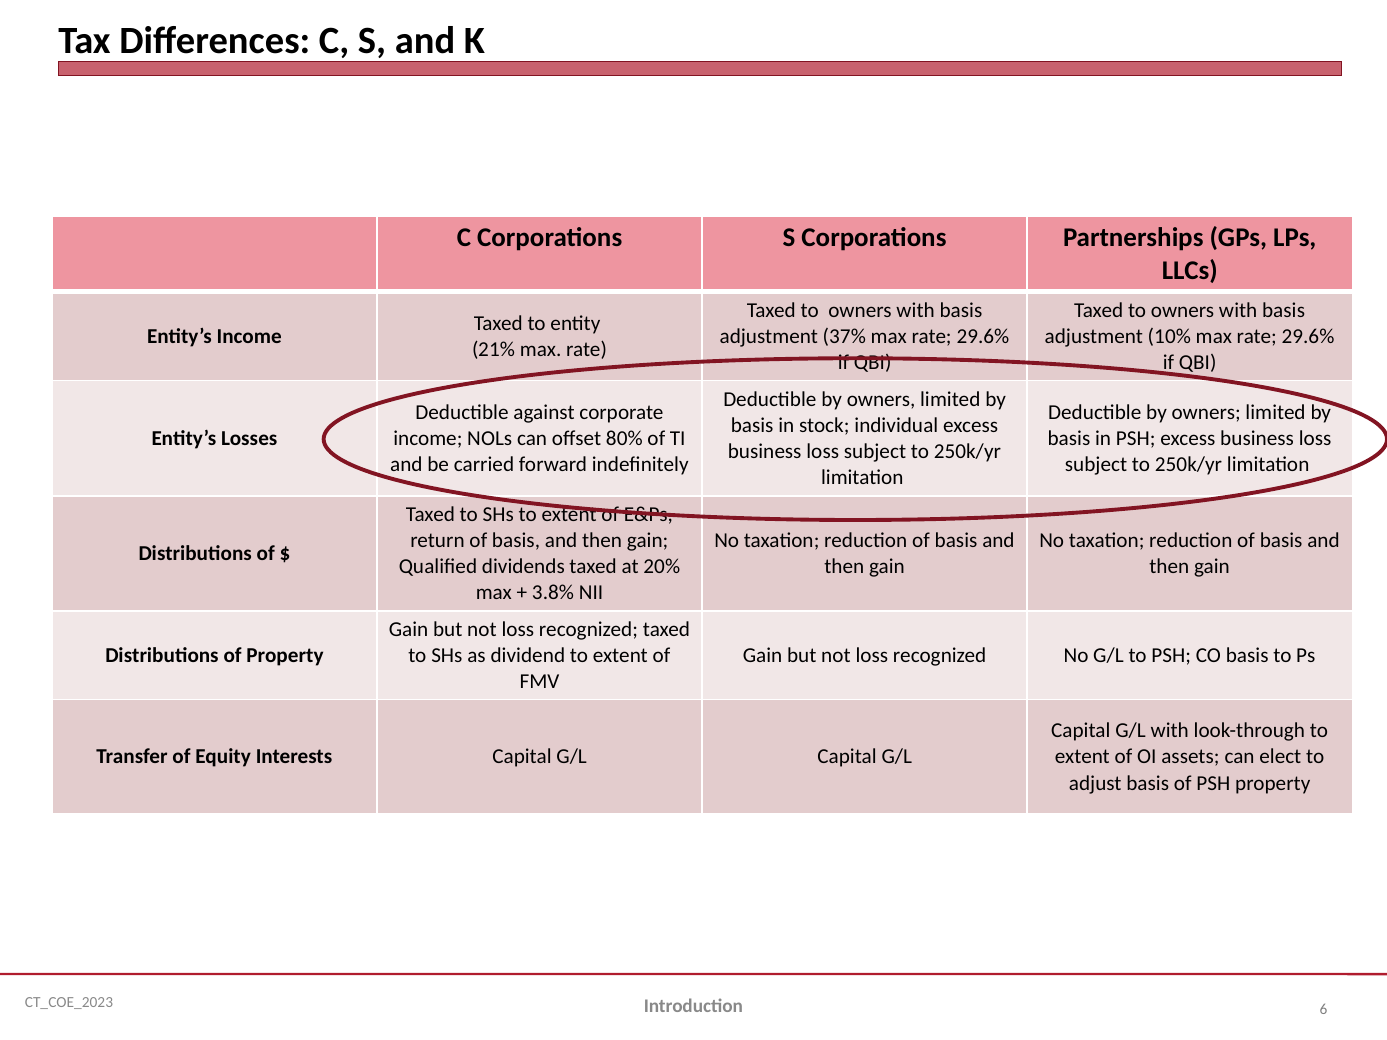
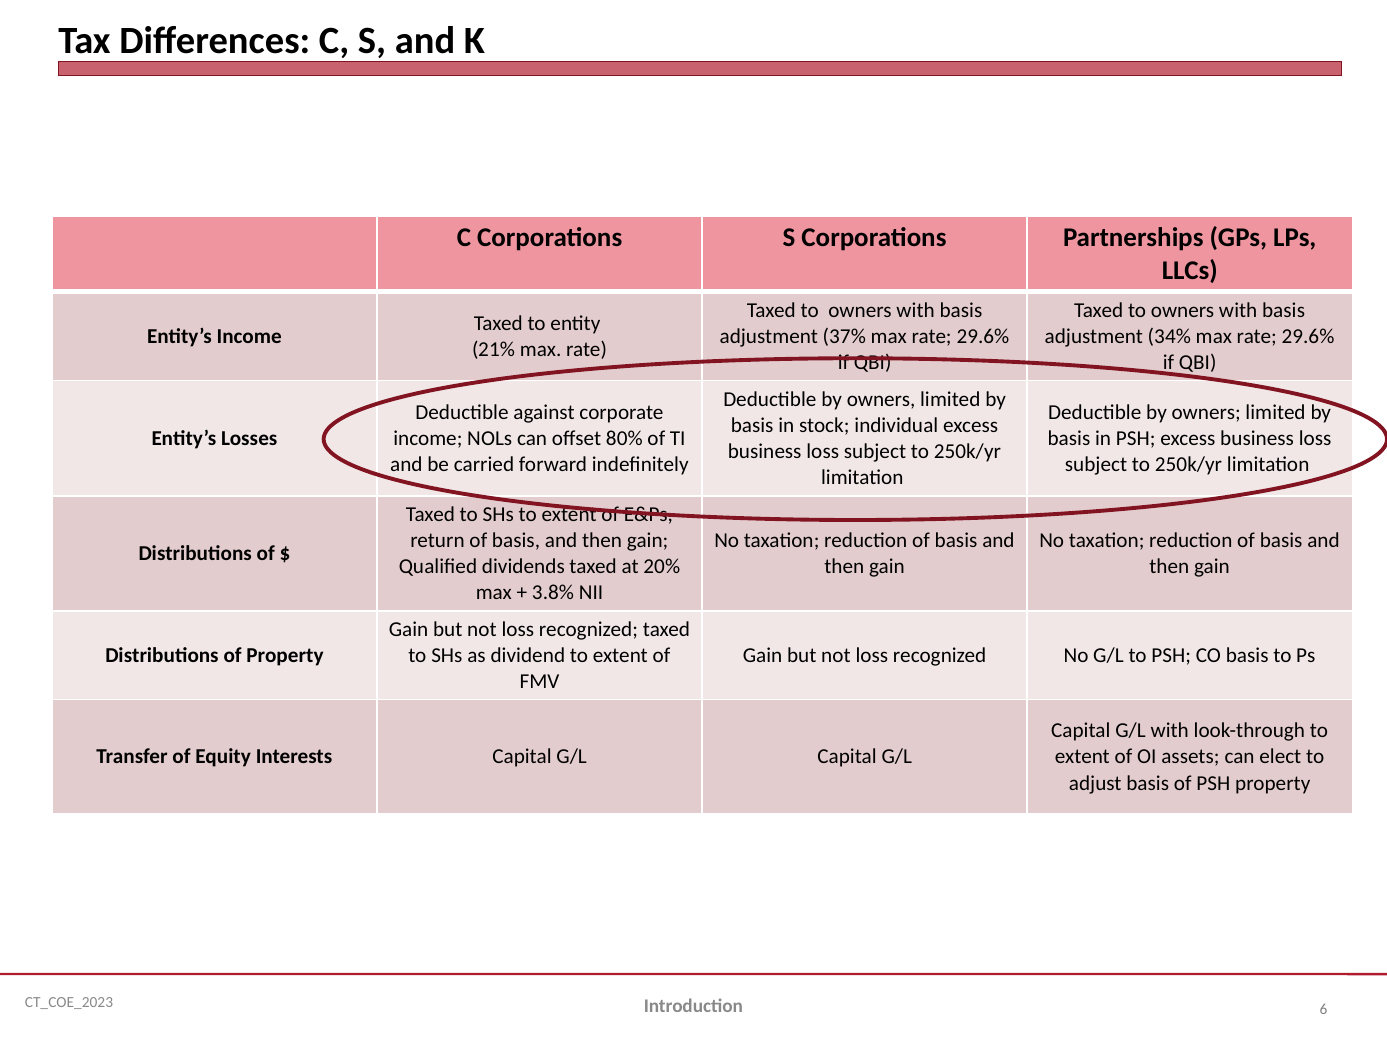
10%: 10% -> 34% (1169, 337)
